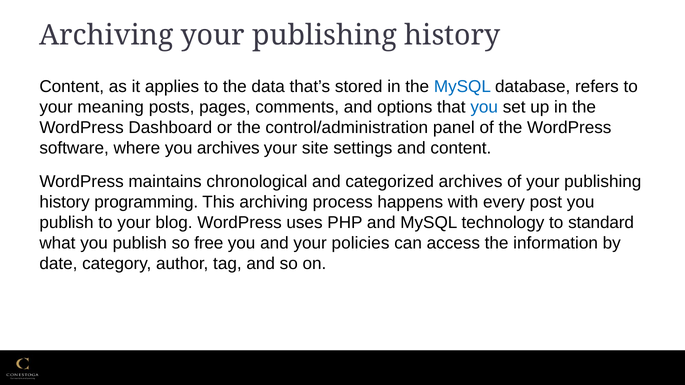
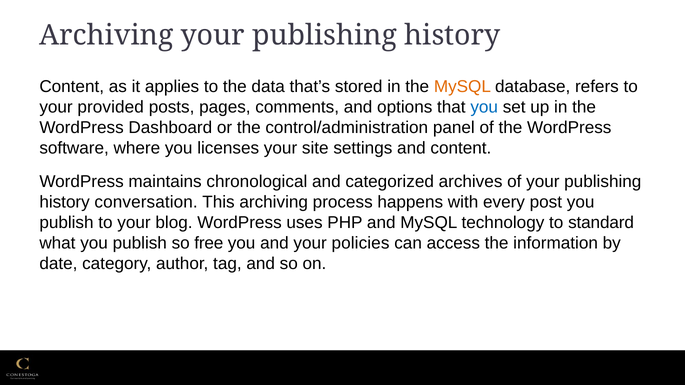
MySQL colour: blue -> orange (462, 87)
meaning: meaning -> provided (111, 107)
you archives: archives -> licenses (228, 148)
programming: programming -> conversation (146, 202)
